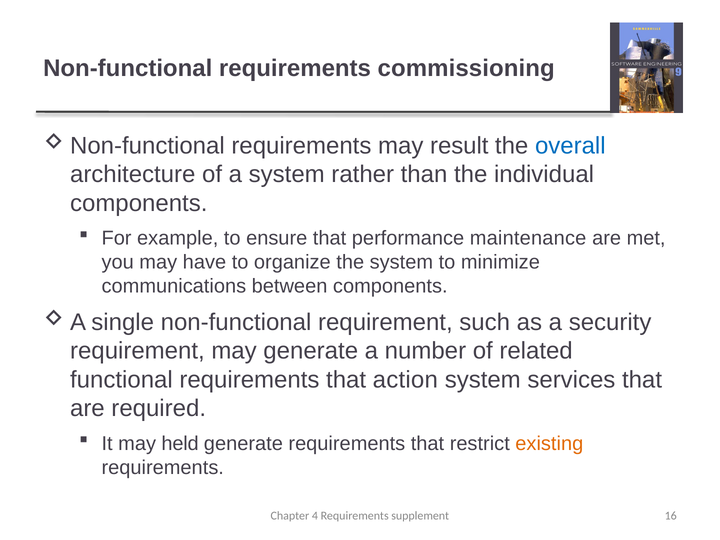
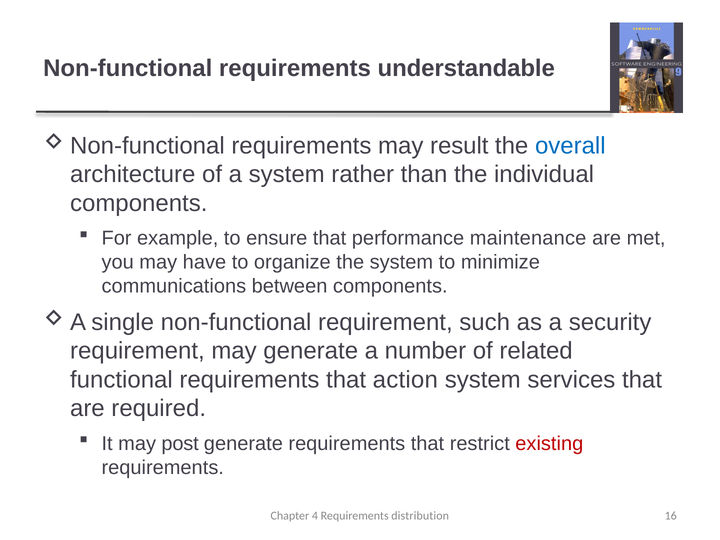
commissioning: commissioning -> understandable (466, 68)
held: held -> post (180, 444)
existing colour: orange -> red (549, 444)
supplement: supplement -> distribution (420, 516)
